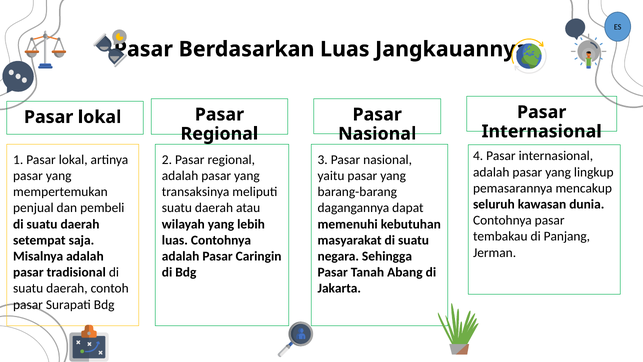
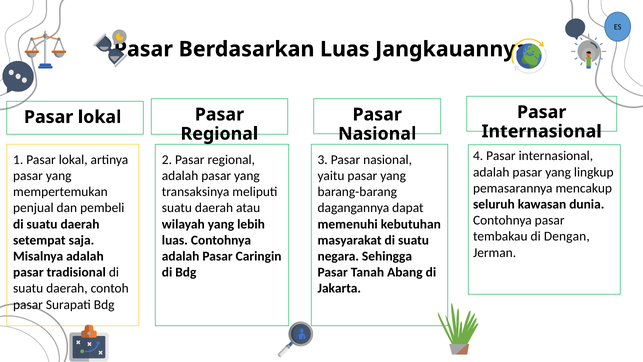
Panjang: Panjang -> Dengan (567, 236)
